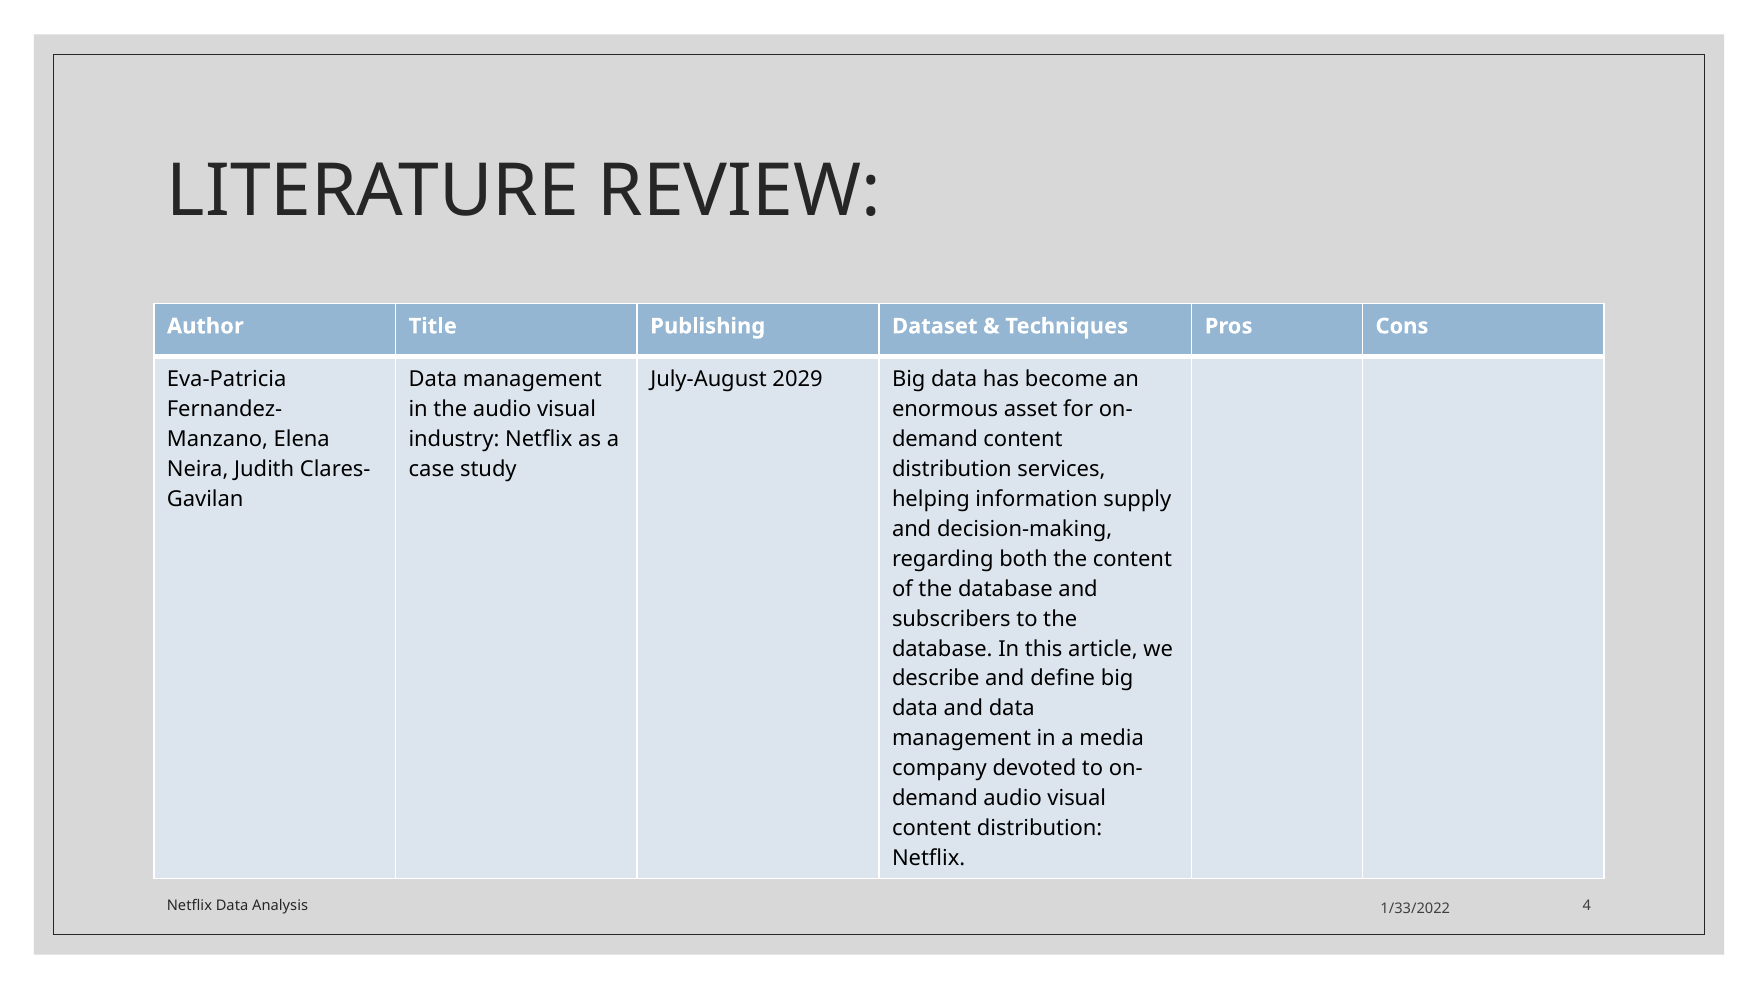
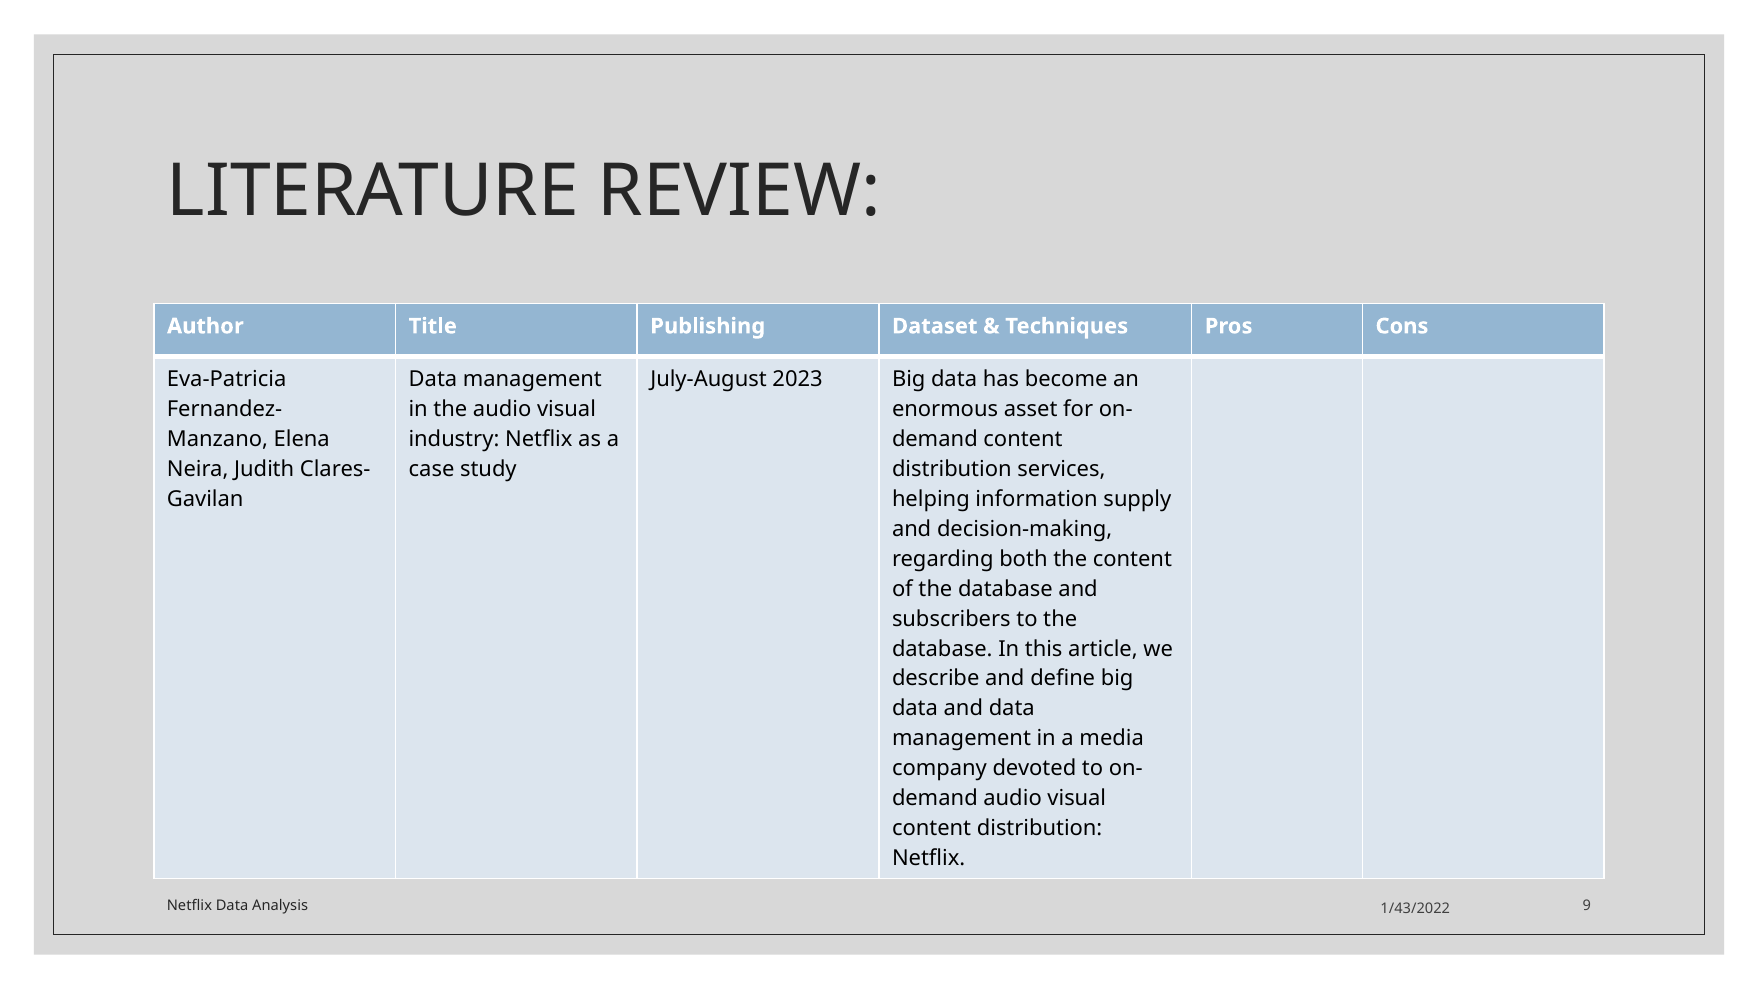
2029: 2029 -> 2023 (798, 380)
4: 4 -> 9 (1587, 906)
1/33/2022: 1/33/2022 -> 1/43/2022 (1415, 909)
